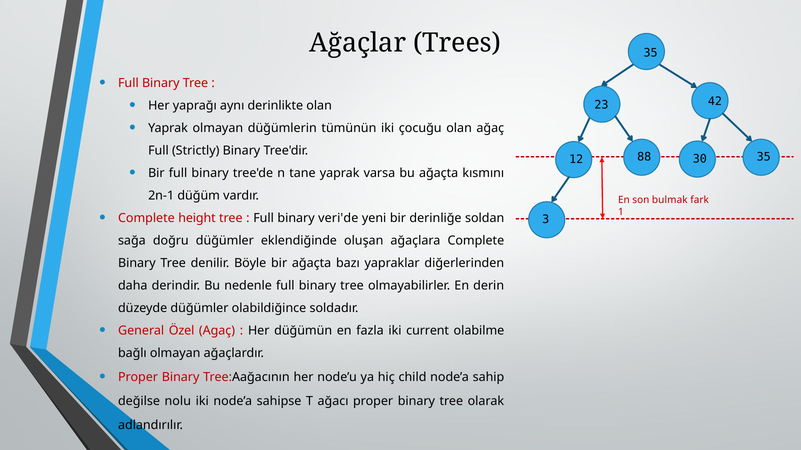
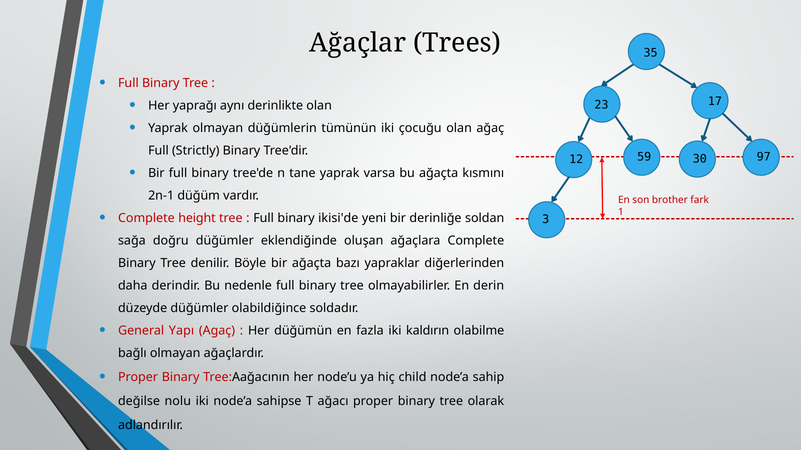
42: 42 -> 17 (715, 101)
88: 88 -> 59 (644, 157)
30 35: 35 -> 97 (764, 157)
bulmak: bulmak -> brother (670, 200)
veri'de: veri'de -> ikisi'de (338, 218)
Özel: Özel -> Yapı (182, 331)
current: current -> kaldırın (428, 331)
